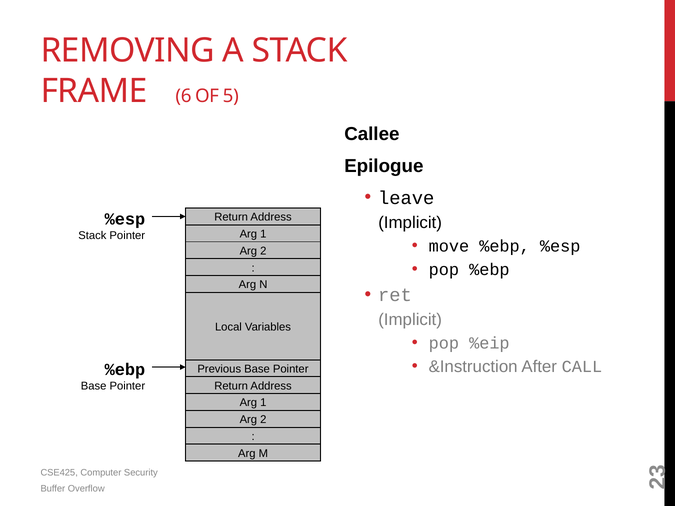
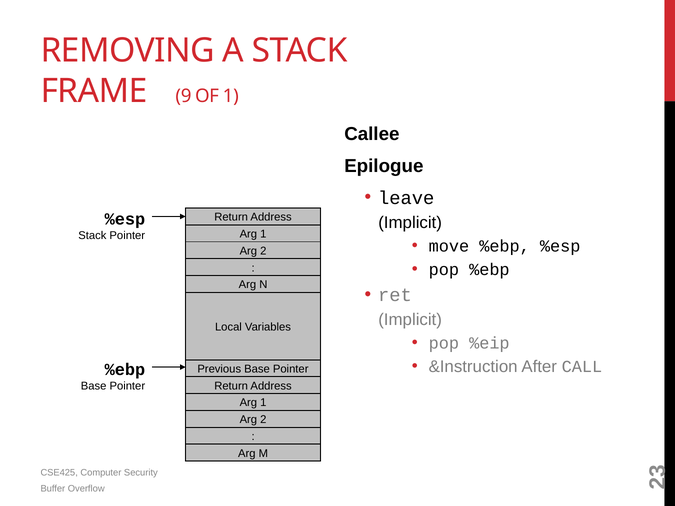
6: 6 -> 9 (184, 96)
OF 5: 5 -> 1 (231, 96)
